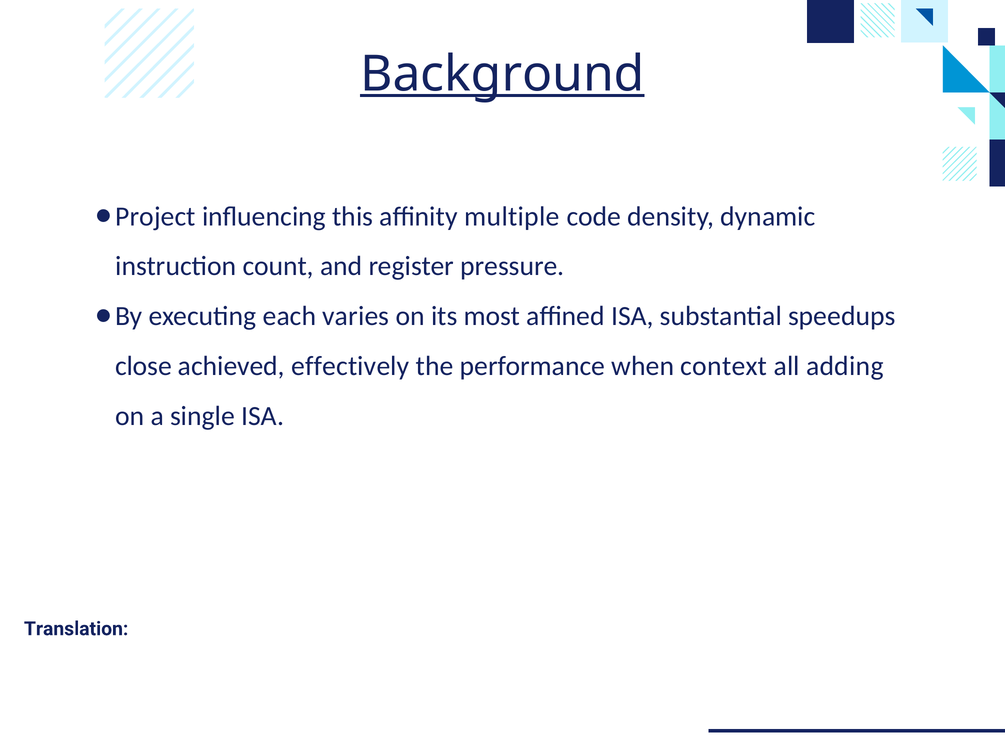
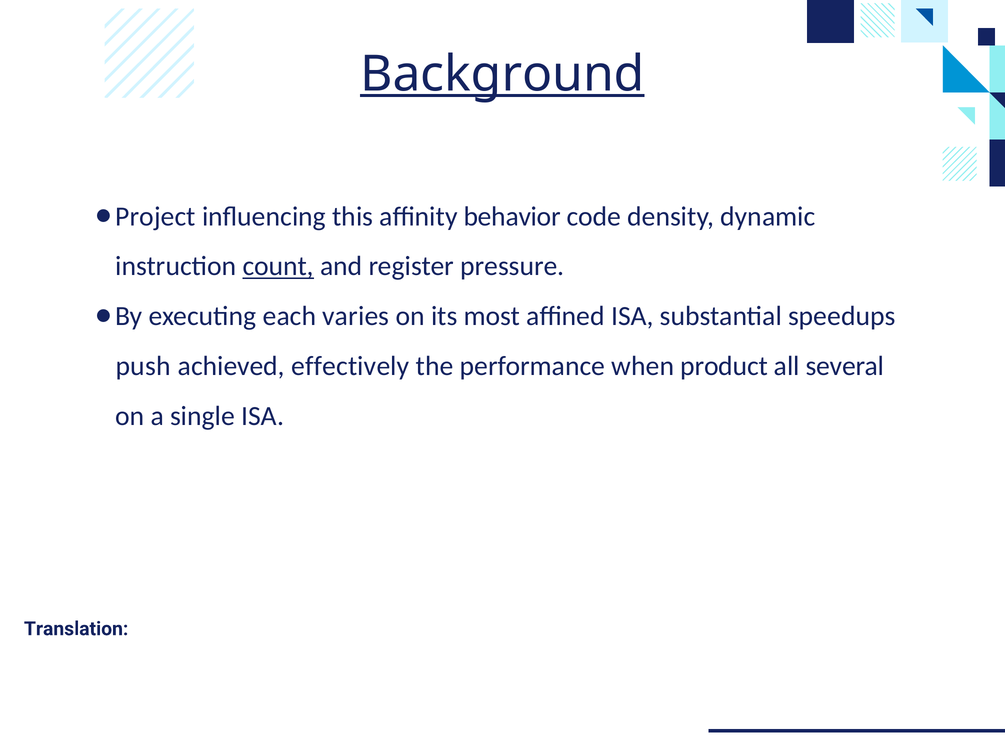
multiple: multiple -> behavior (512, 216)
count underline: none -> present (278, 266)
close: close -> push (143, 366)
context: context -> product (724, 366)
adding: adding -> several (845, 366)
